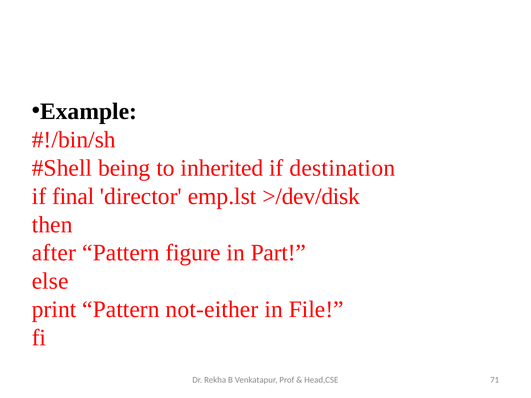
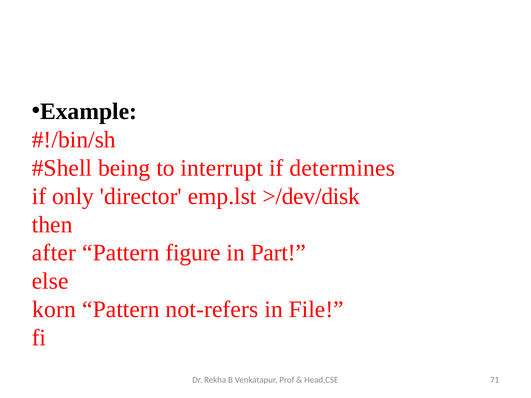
inherited: inherited -> interrupt (222, 168)
destination: destination -> determines (342, 168)
final: final -> only (73, 196)
print: print -> korn (54, 310)
not-either: not-either -> not-refers (212, 310)
